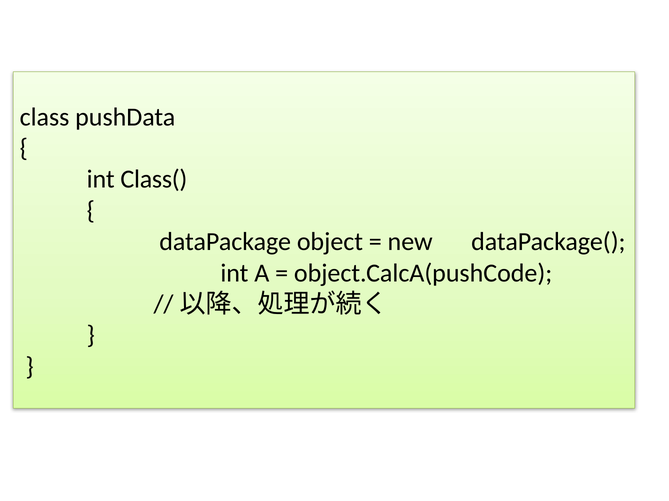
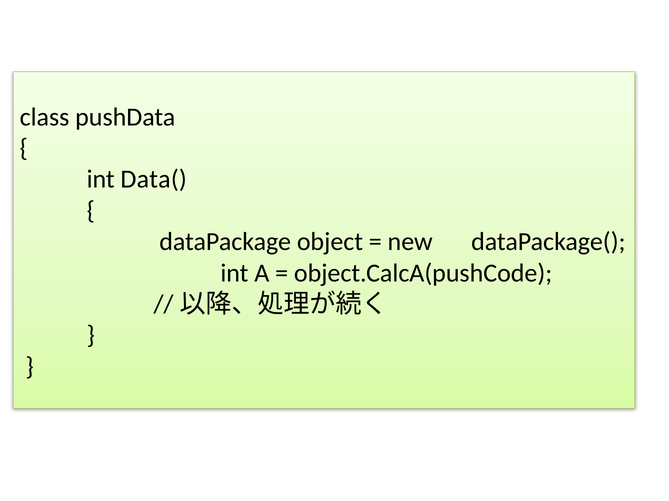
Class(: Class( -> Data( (154, 180)
